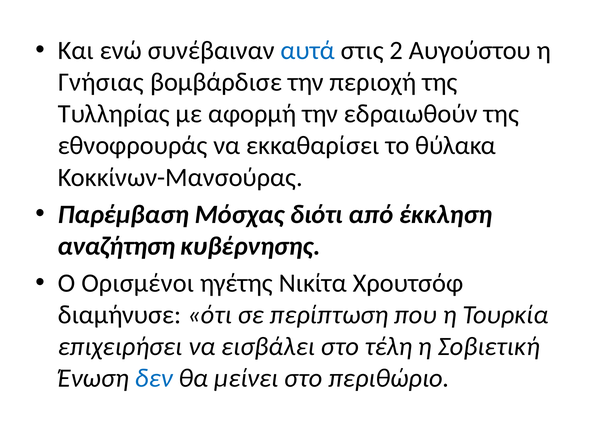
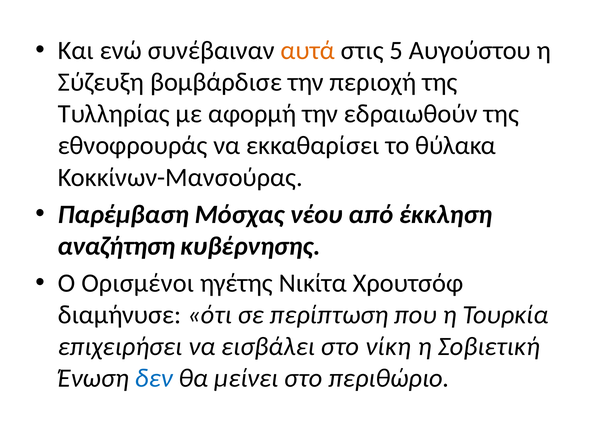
αυτά colour: blue -> orange (308, 50)
2: 2 -> 5 (396, 50)
Γνήσιας: Γνήσιας -> Σύζευξη (101, 82)
διότι: διότι -> νέου (317, 214)
τέλη: τέλη -> νίκη (388, 346)
